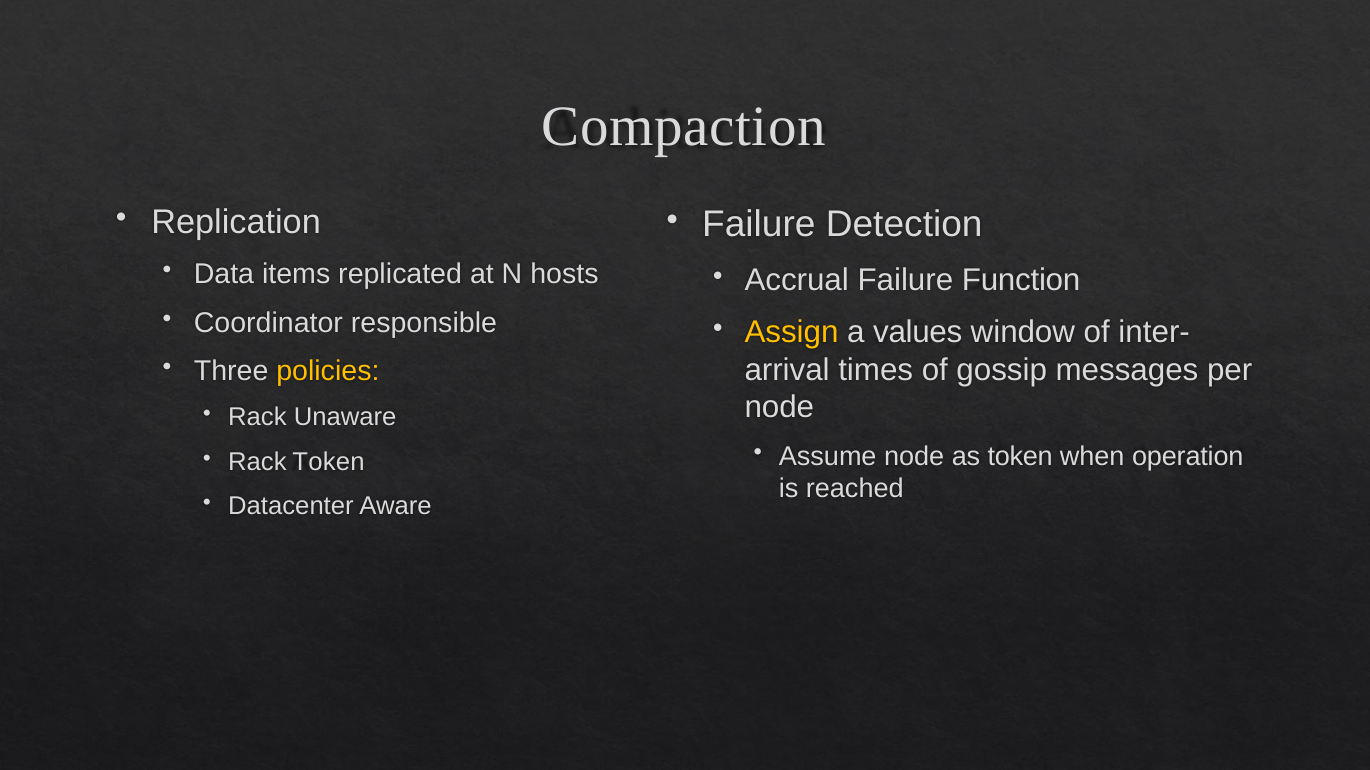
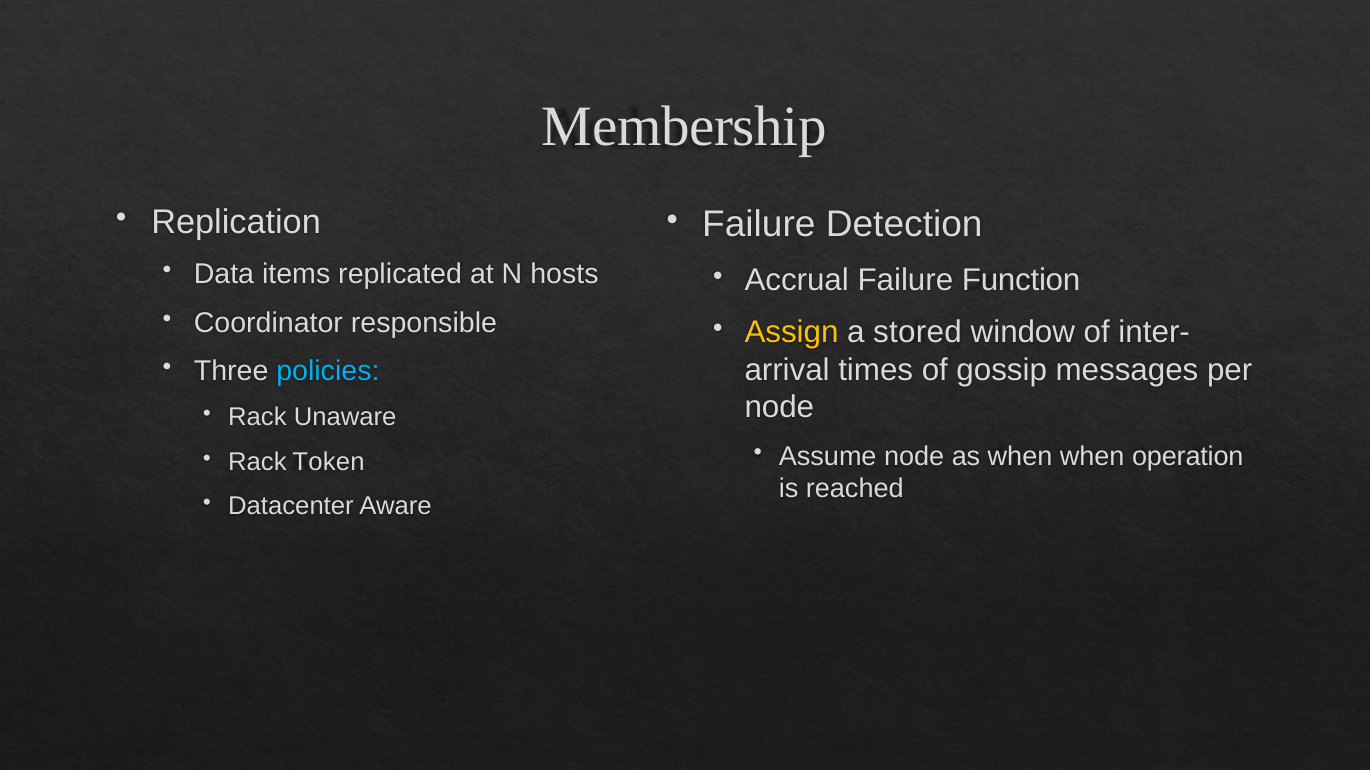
Compaction: Compaction -> Membership (684, 127)
values: values -> stored (917, 333)
policies colour: yellow -> light blue (328, 372)
as token: token -> when (1020, 457)
